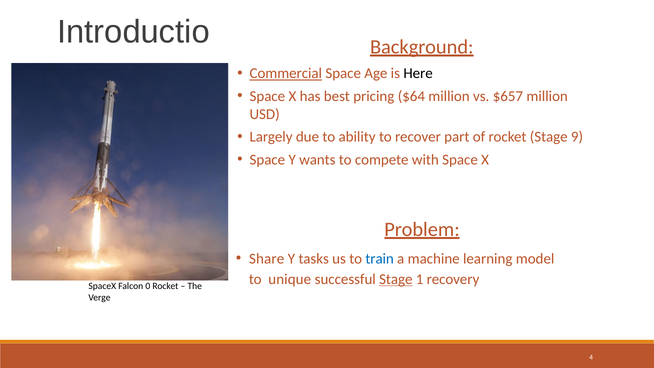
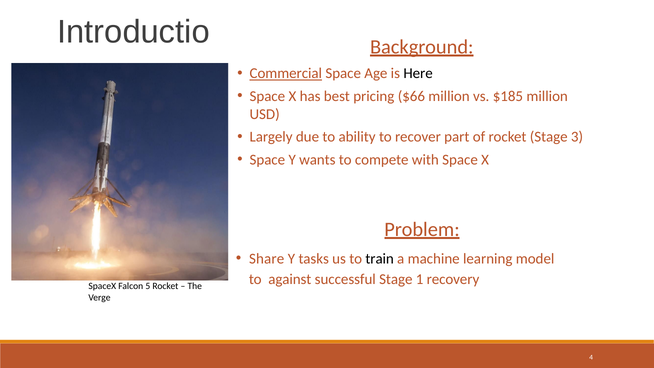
$64: $64 -> $66 (411, 96)
$657: $657 -> $185 (508, 96)
9: 9 -> 3 (577, 137)
train colour: blue -> black (380, 259)
unique: unique -> against (290, 279)
Stage underline: present -> none (396, 279)
0: 0 -> 5 (148, 286)
